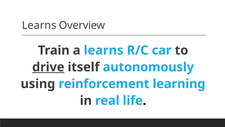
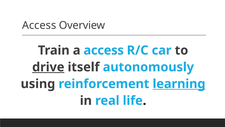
Learns: Learns -> Access (39, 25)
a learns: learns -> access (104, 50)
learning underline: none -> present (179, 84)
